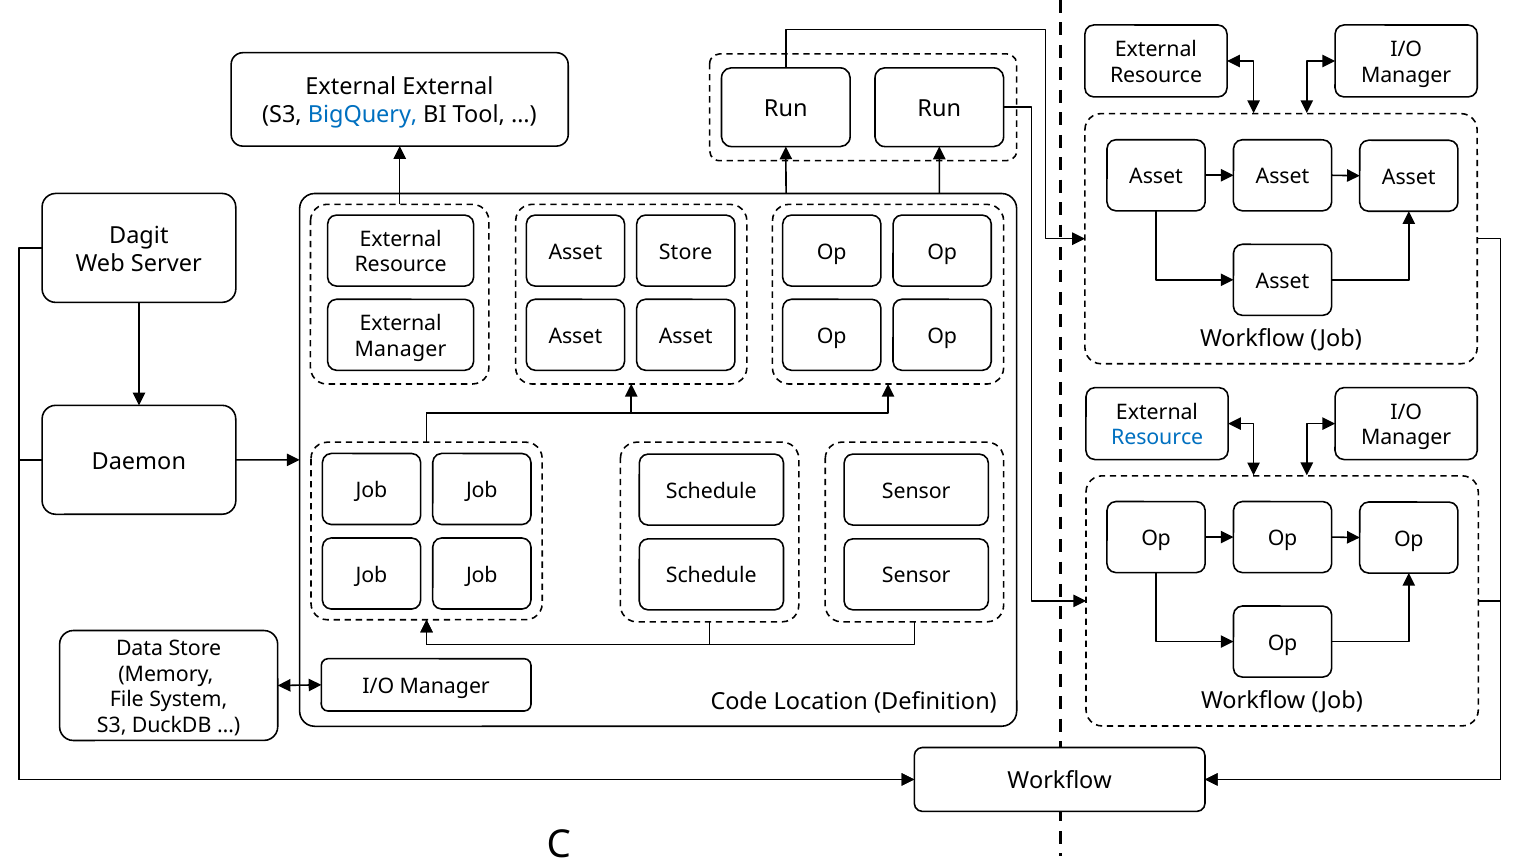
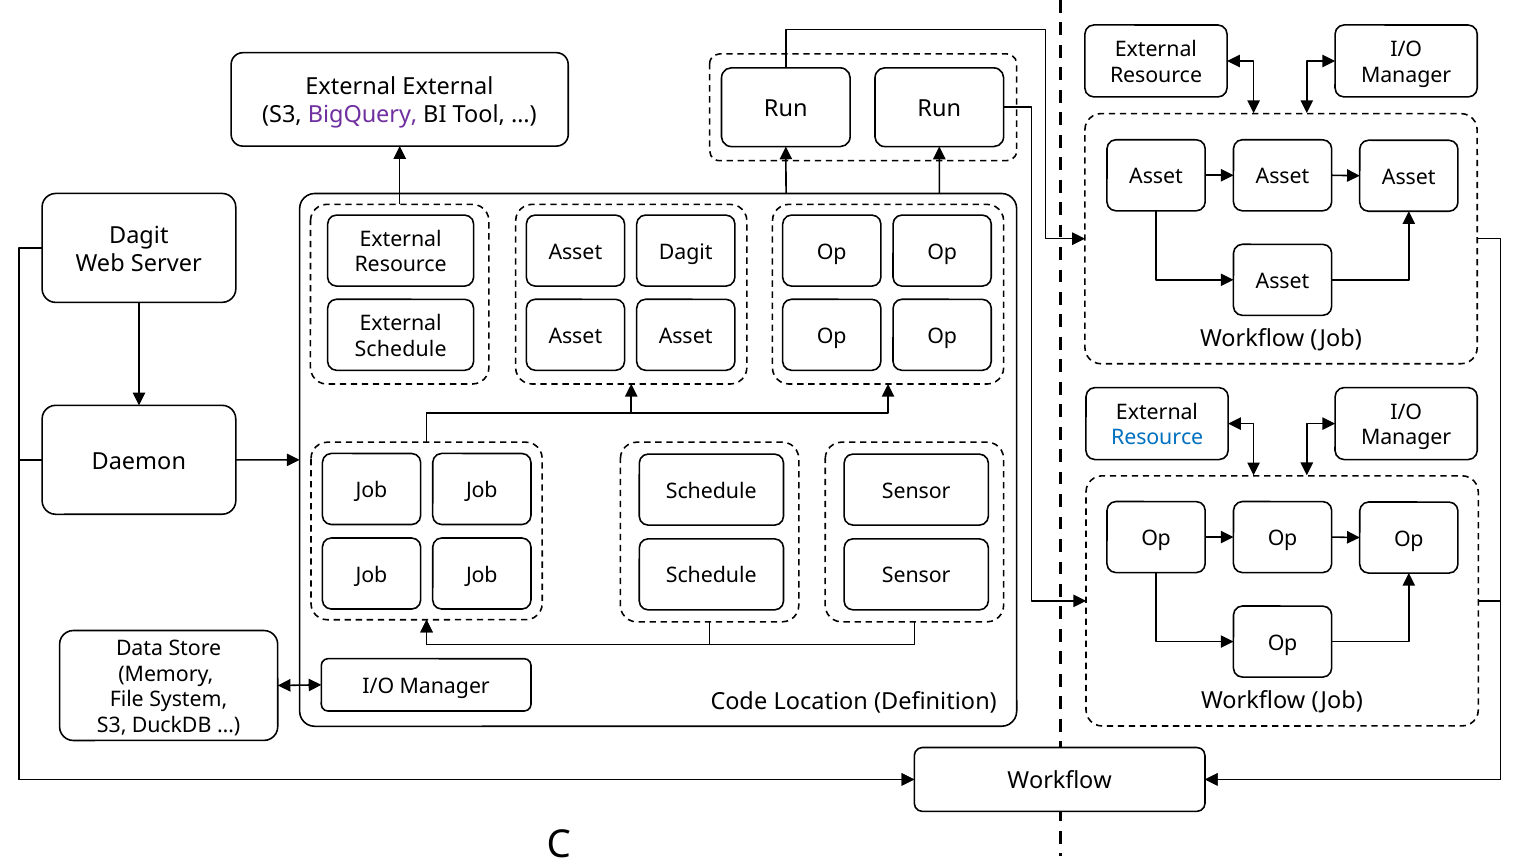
BigQuery colour: blue -> purple (363, 115)
Asset Store: Store -> Dagit (686, 252)
Manager: Manager -> Schedule (401, 349)
